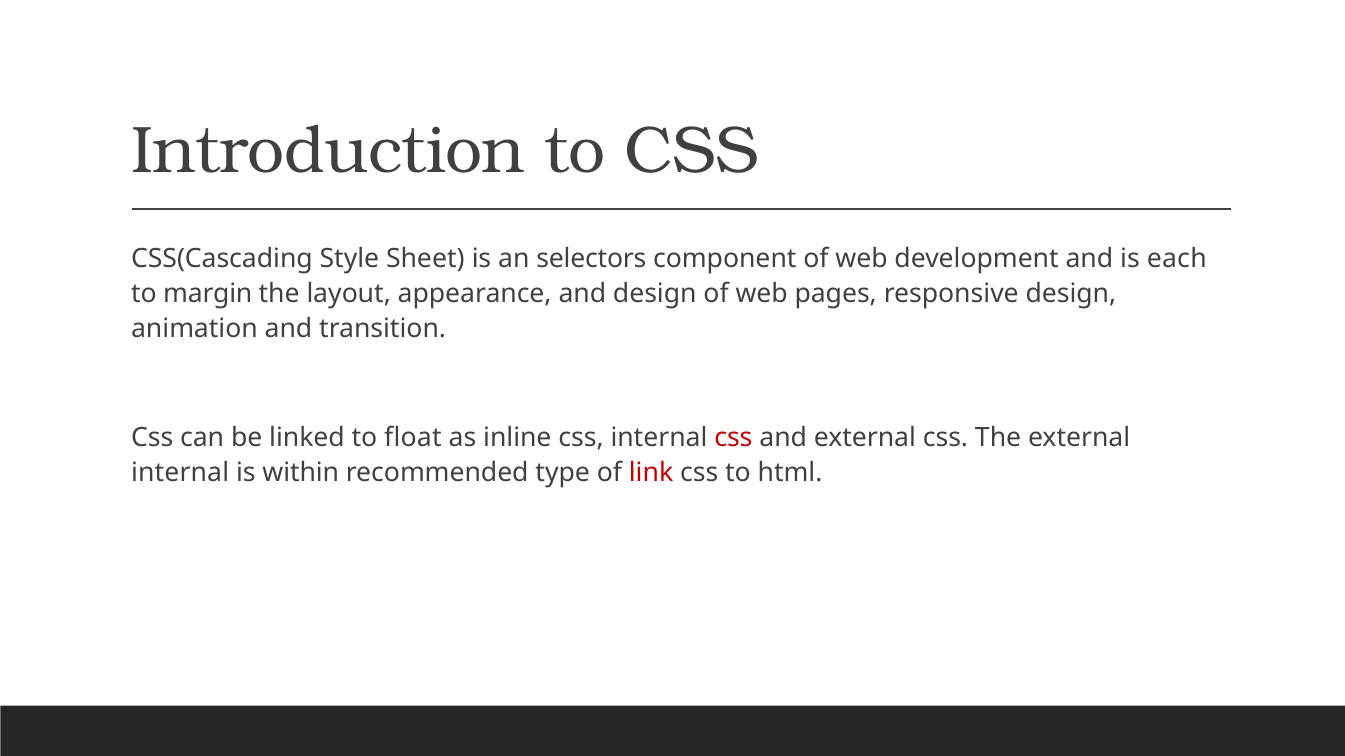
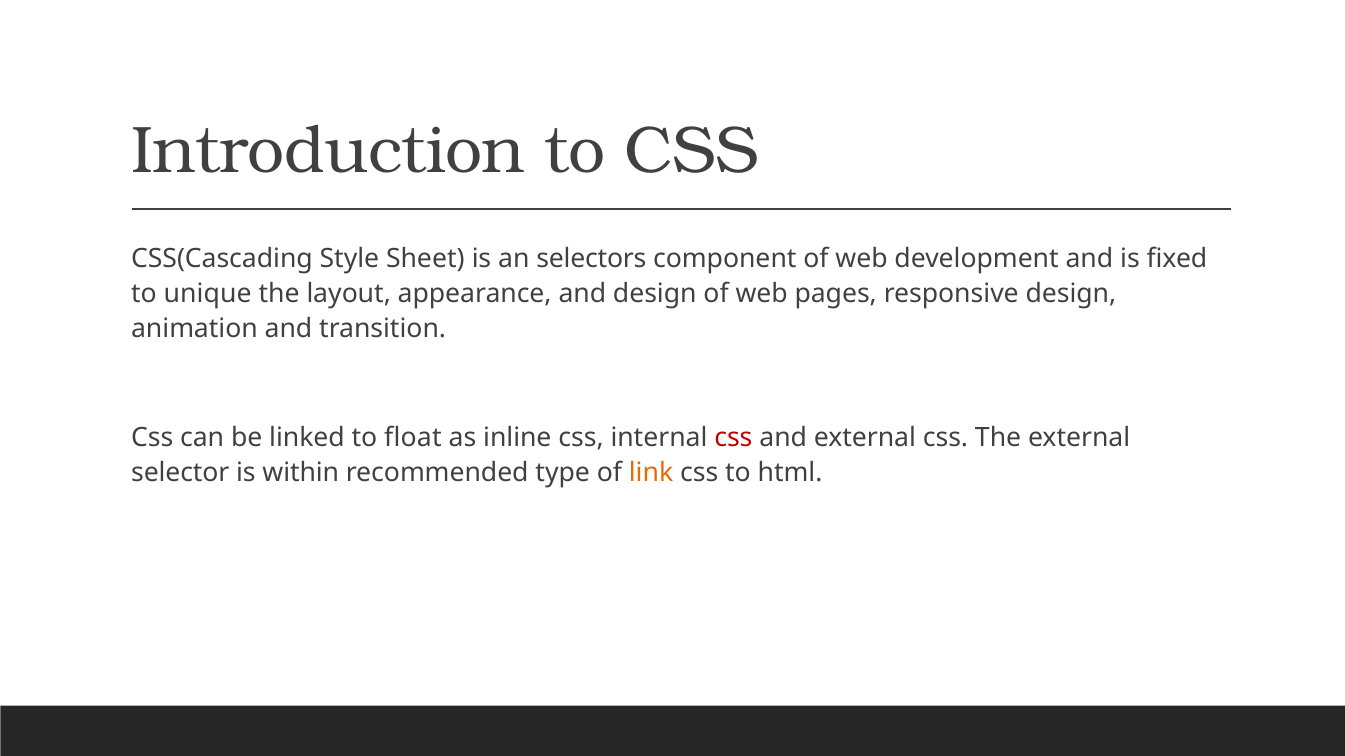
each: each -> fixed (1177, 259)
margin: margin -> unique (208, 294)
internal: internal -> selector (180, 473)
link colour: red -> orange (651, 473)
